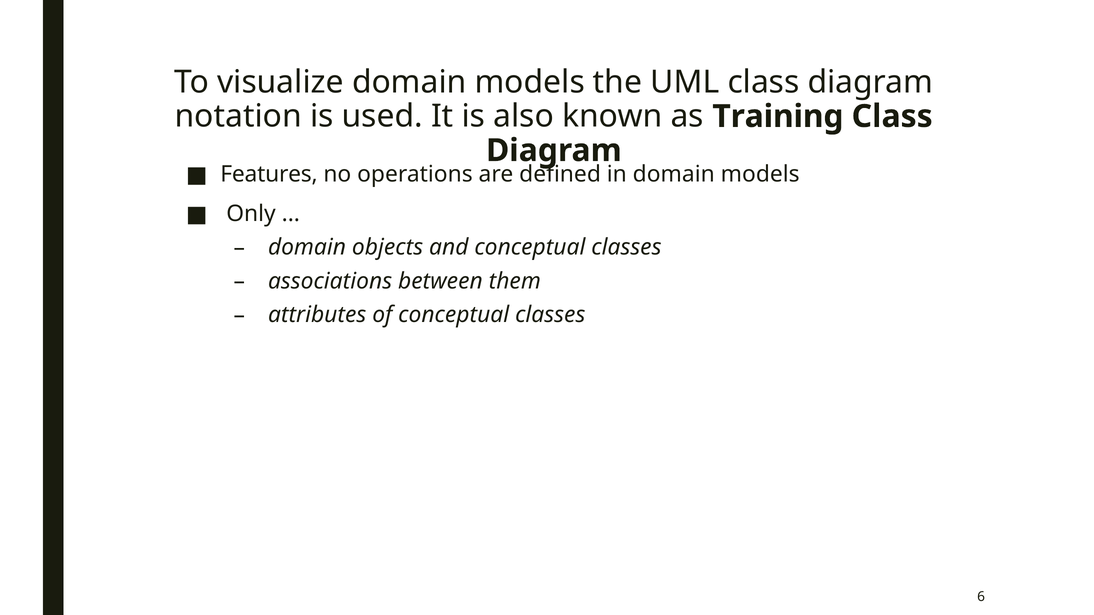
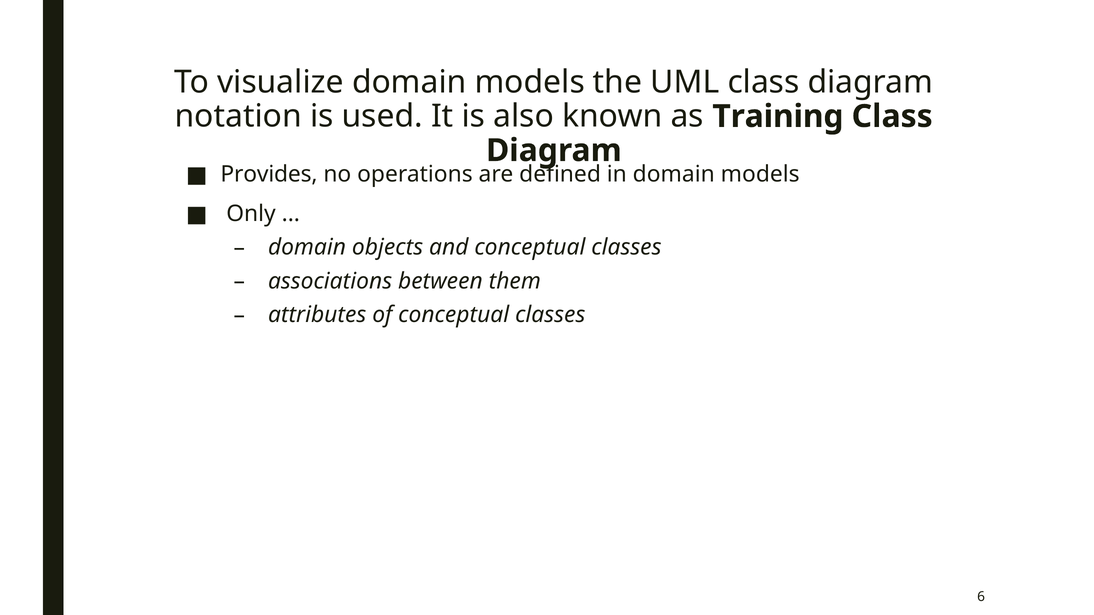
Features: Features -> Provides (269, 174)
